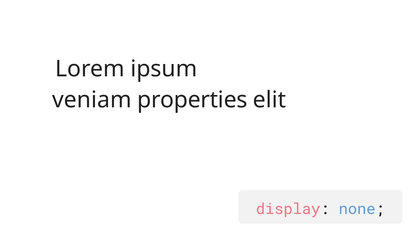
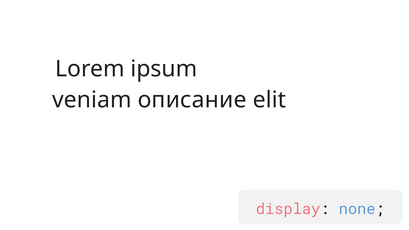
properties: properties -> описание (192, 100)
